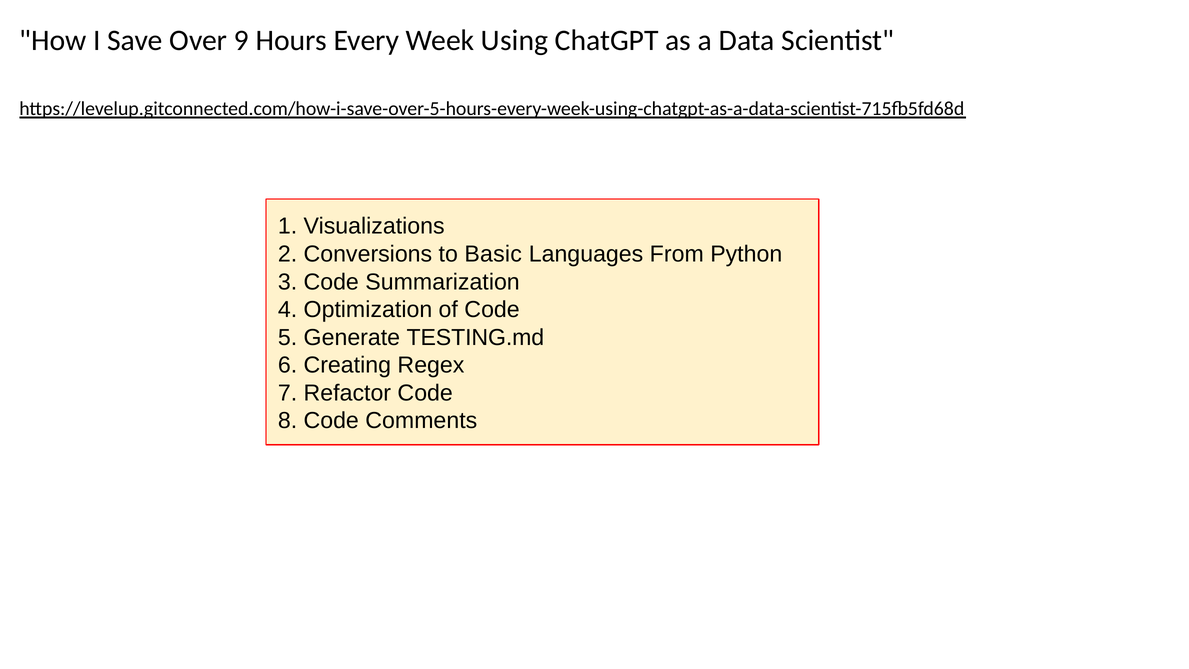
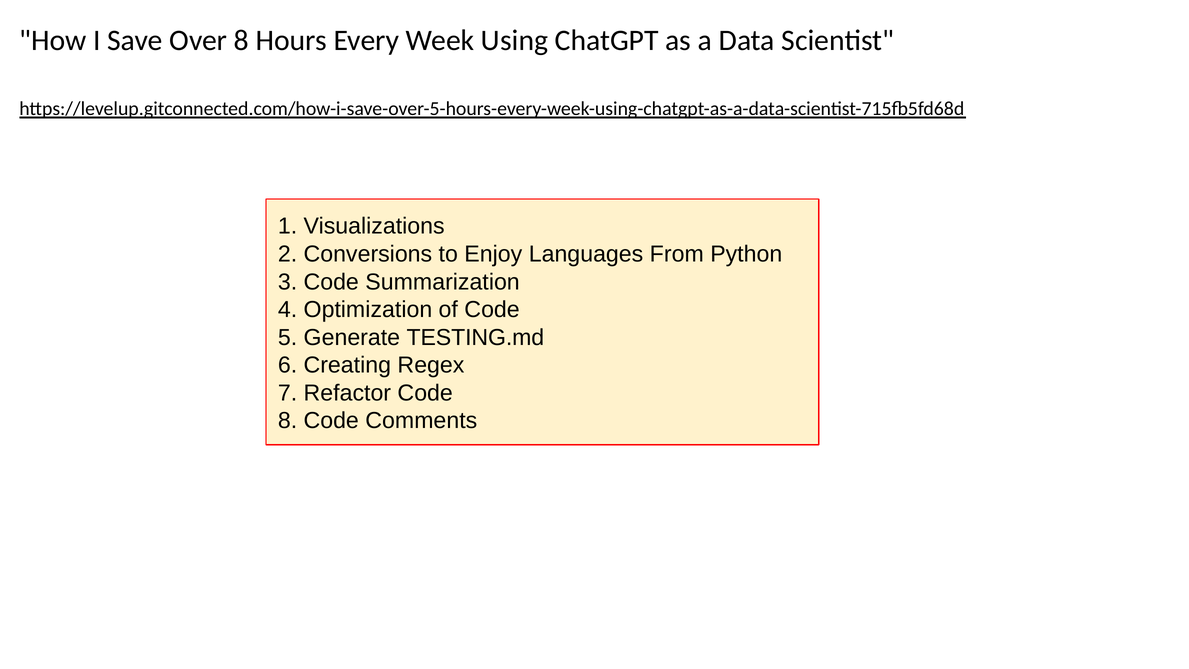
Over 9: 9 -> 8 (241, 41)
Basic: Basic -> Enjoy (493, 254)
